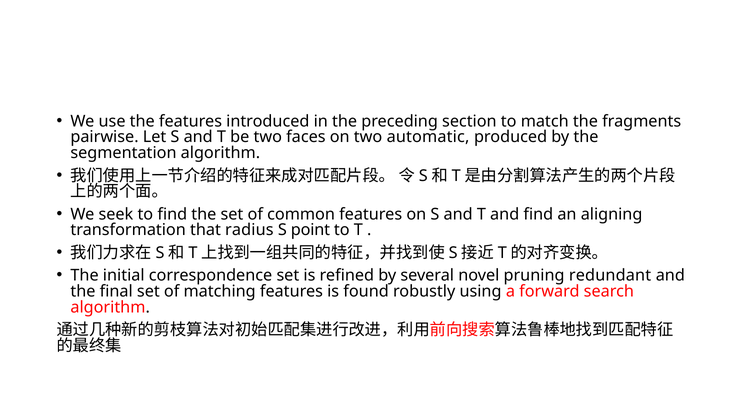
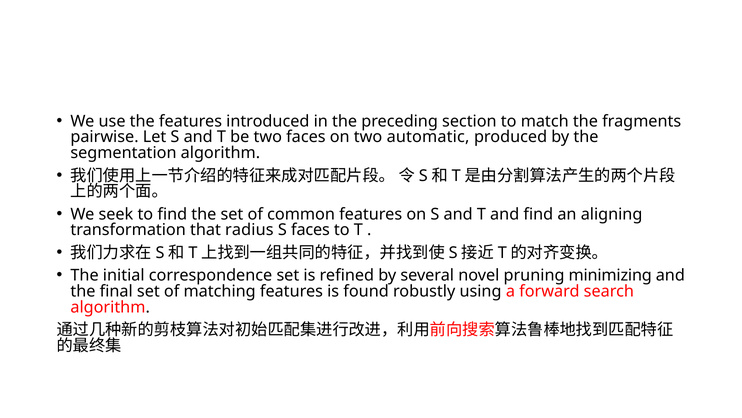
S point: point -> faces (310, 230)
redundant: redundant -> minimizing (610, 275)
